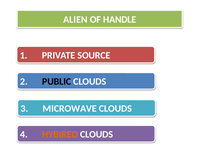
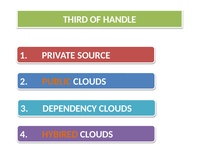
ALIEN: ALIEN -> THIRD (75, 20)
PUBLIC colour: black -> orange (57, 82)
MICROWAVE: MICROWAVE -> DEPENDENCY (70, 109)
